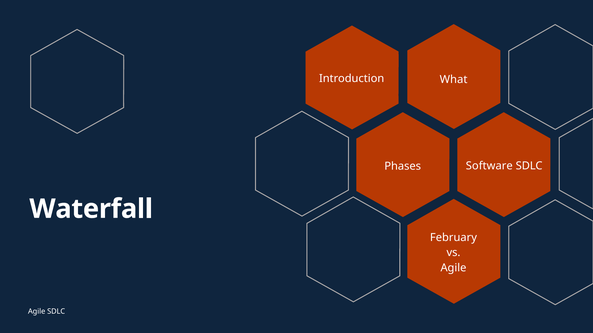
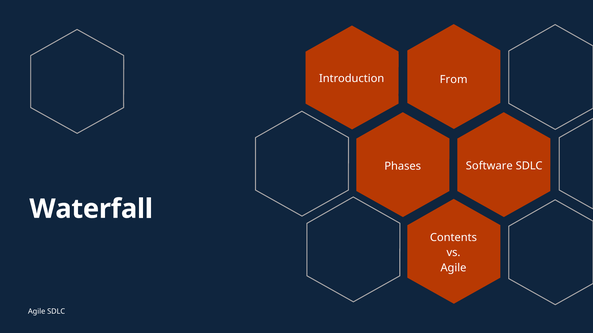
What: What -> From (454, 80)
February: February -> Contents (453, 238)
